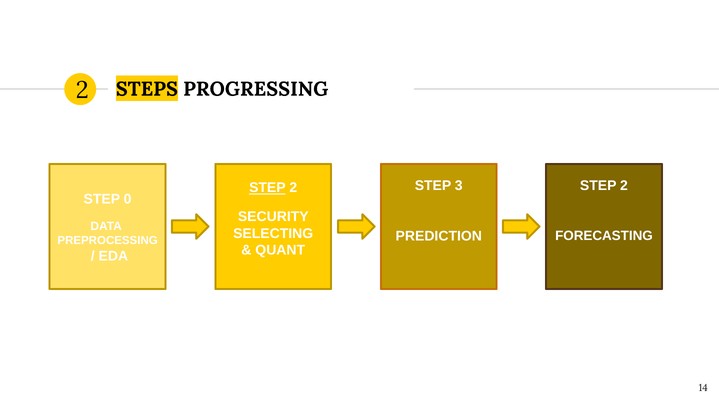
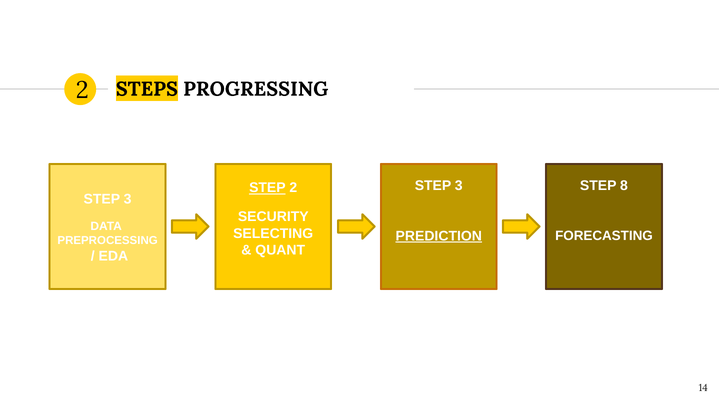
2: 2 -> 8 (624, 186)
0: 0 -> 3 (128, 199)
PREDICTION underline: none -> present (439, 236)
